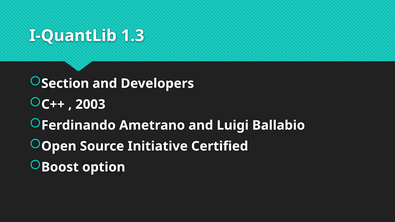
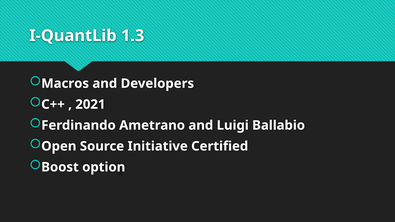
Section: Section -> Macros (65, 84)
2003: 2003 -> 2021 (90, 104)
